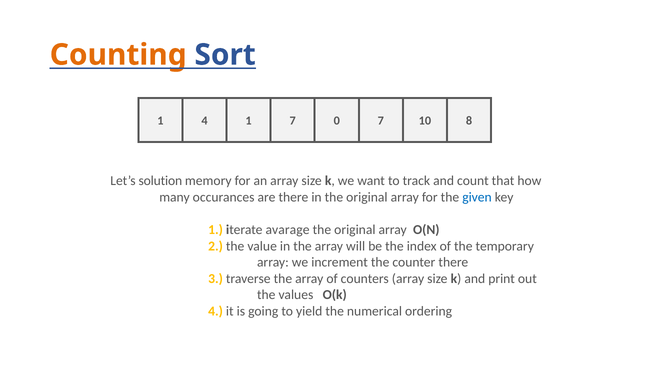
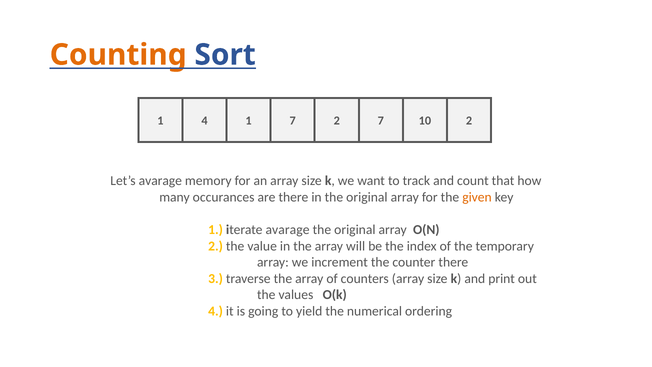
7 0: 0 -> 2 (337, 121)
10 8: 8 -> 2 (469, 121)
Let’s solution: solution -> avarage (160, 181)
given colour: blue -> orange (477, 197)
